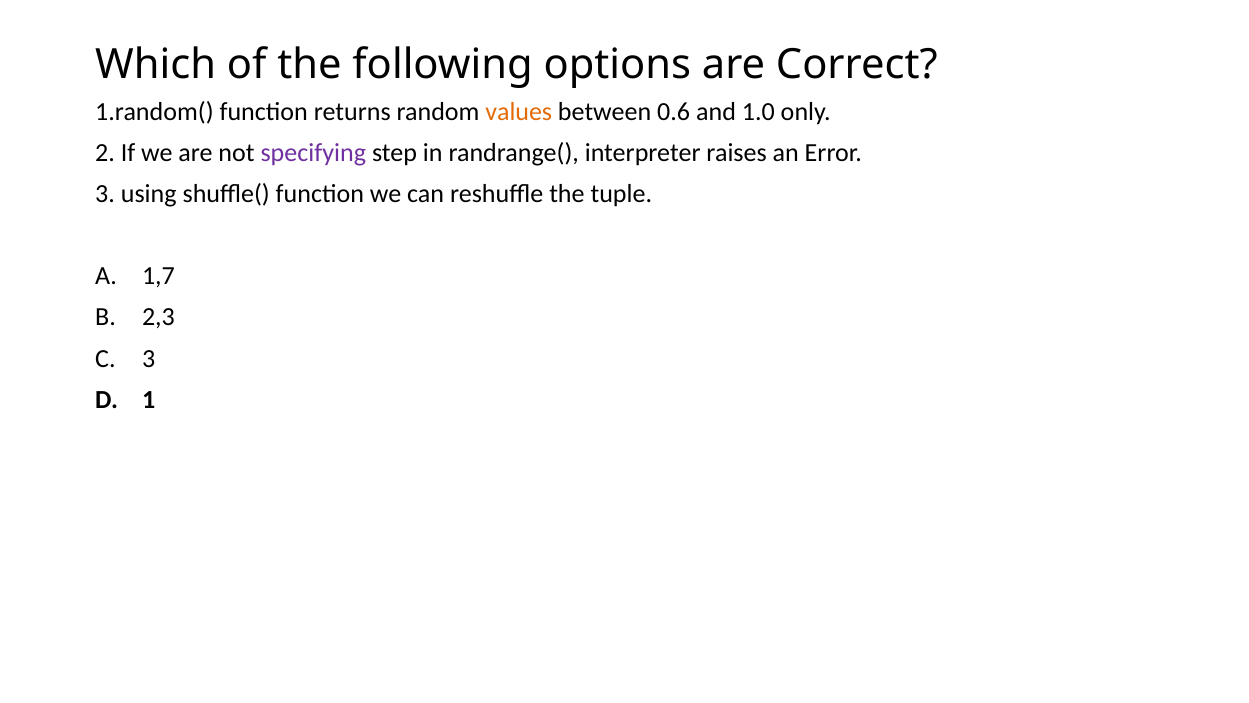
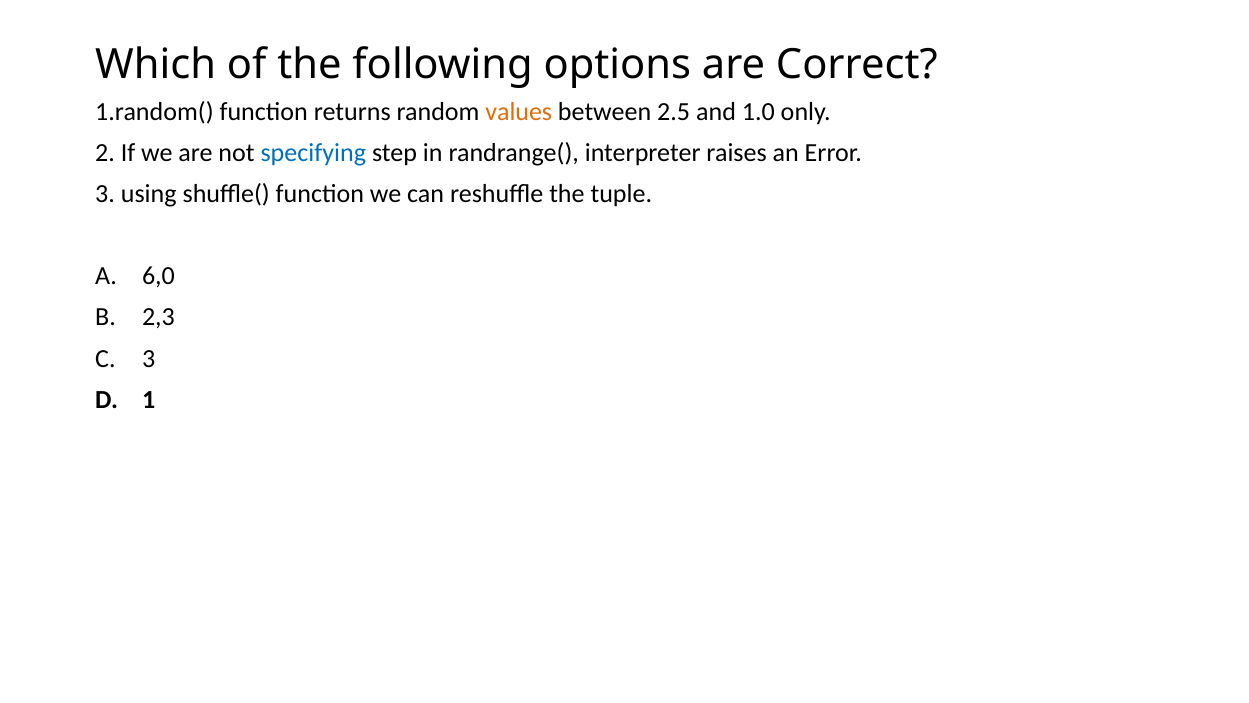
0.6: 0.6 -> 2.5 (674, 111)
specifying colour: purple -> blue (313, 153)
1,7: 1,7 -> 6,0 (158, 276)
